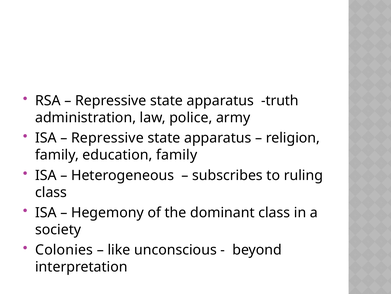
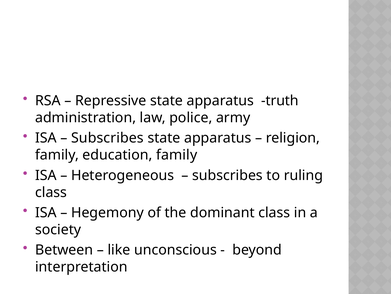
Repressive: Repressive -> Subscribes (107, 138)
Colonies: Colonies -> Between (64, 249)
